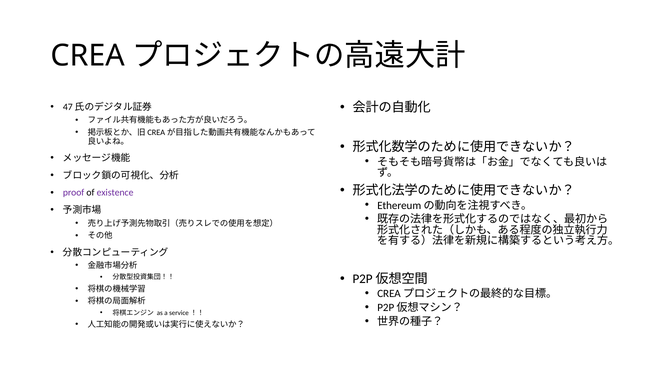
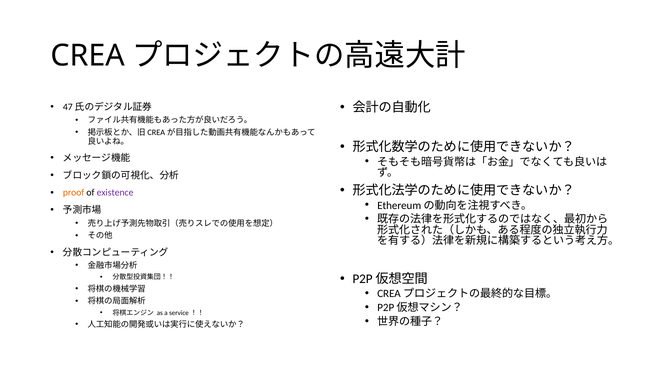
proof colour: purple -> orange (74, 192)
